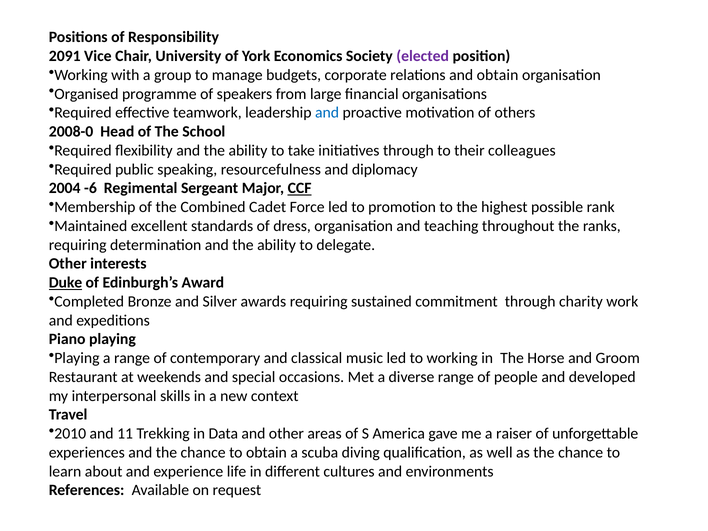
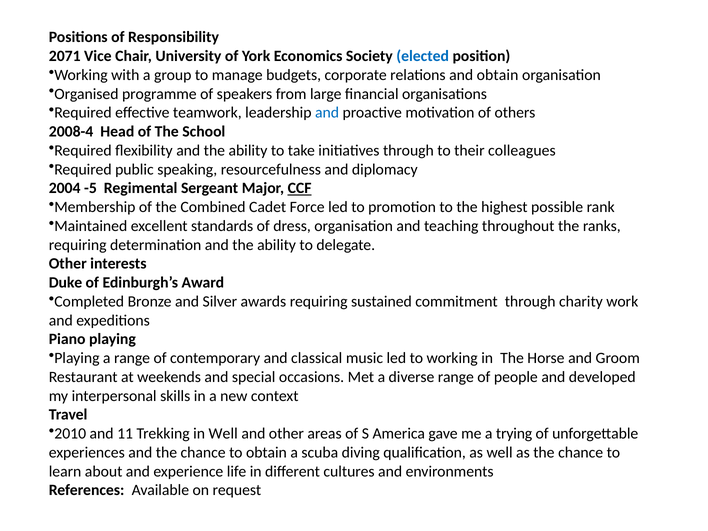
2091: 2091 -> 2071 (65, 56)
elected colour: purple -> blue (423, 56)
2008-0: 2008-0 -> 2008-4 (71, 132)
-6: -6 -> -5 (90, 188)
Duke underline: present -> none (66, 283)
in Data: Data -> Well (223, 434)
raiser: raiser -> trying (514, 434)
